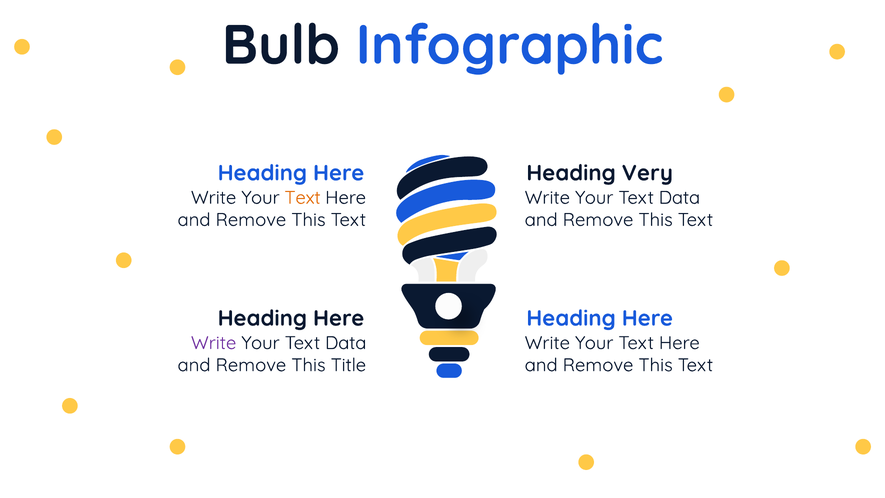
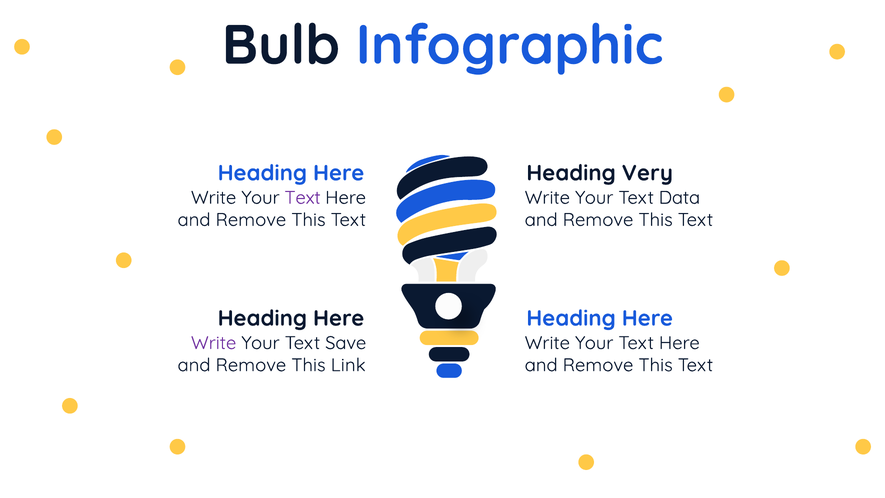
Text colour: orange -> purple (303, 198)
Data: Data -> Save (346, 343)
Title: Title -> Link (348, 365)
